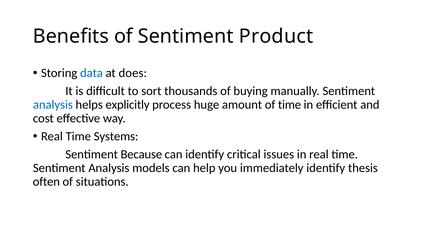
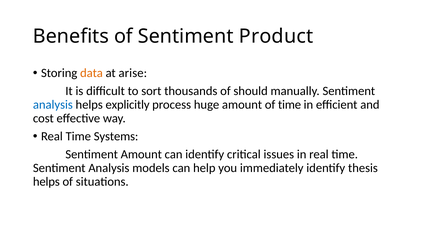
data colour: blue -> orange (91, 73)
does: does -> arise (133, 73)
buying: buying -> should (251, 91)
Sentiment Because: Because -> Amount (141, 154)
often: often -> helps (46, 182)
